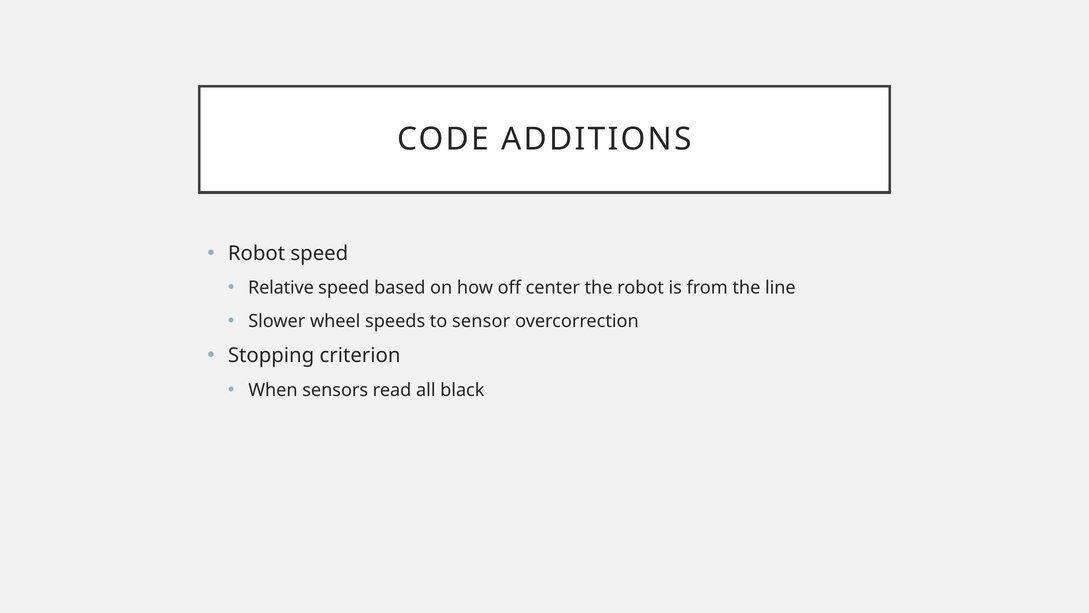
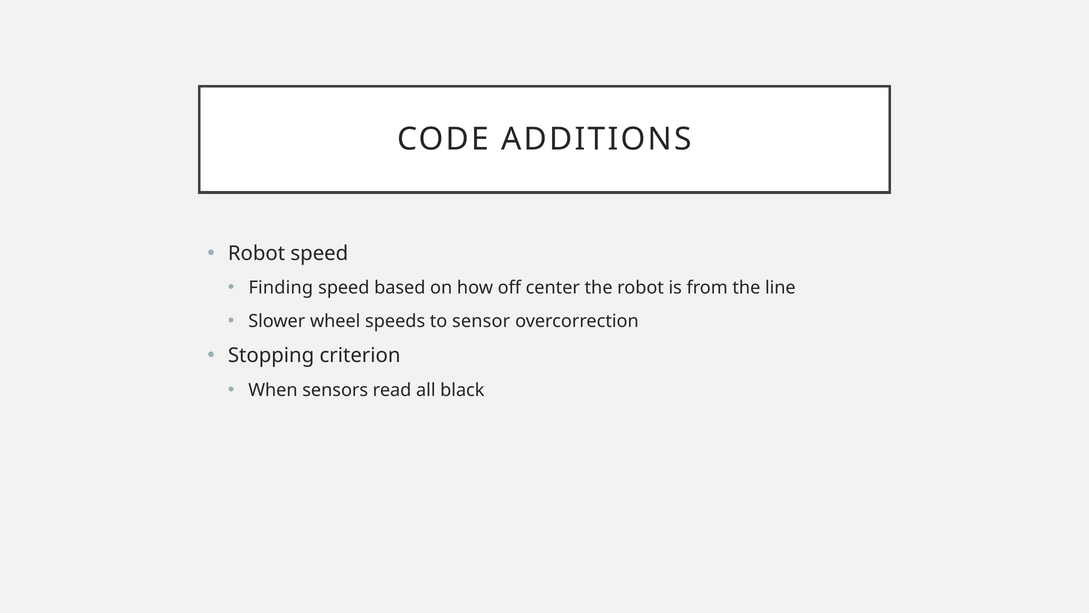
Relative: Relative -> Finding (281, 288)
